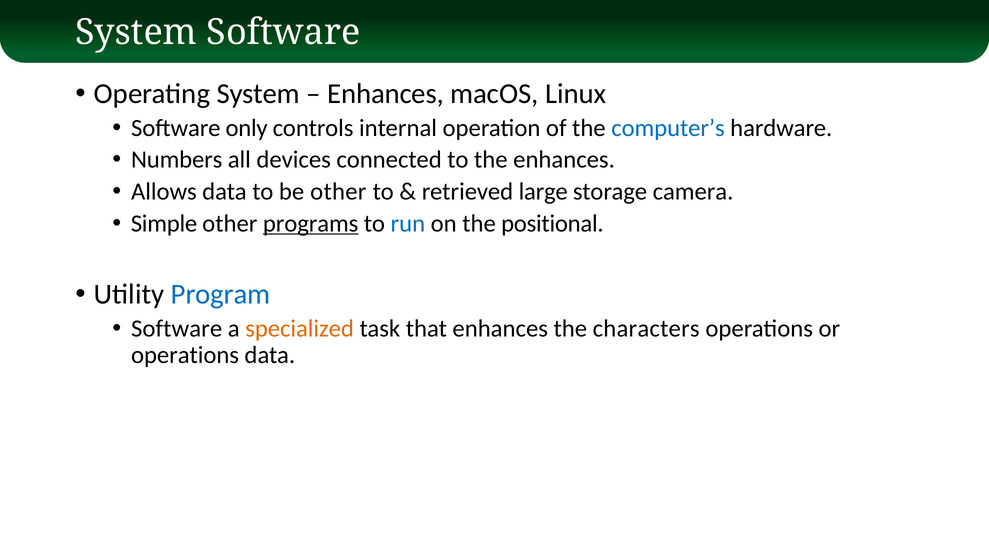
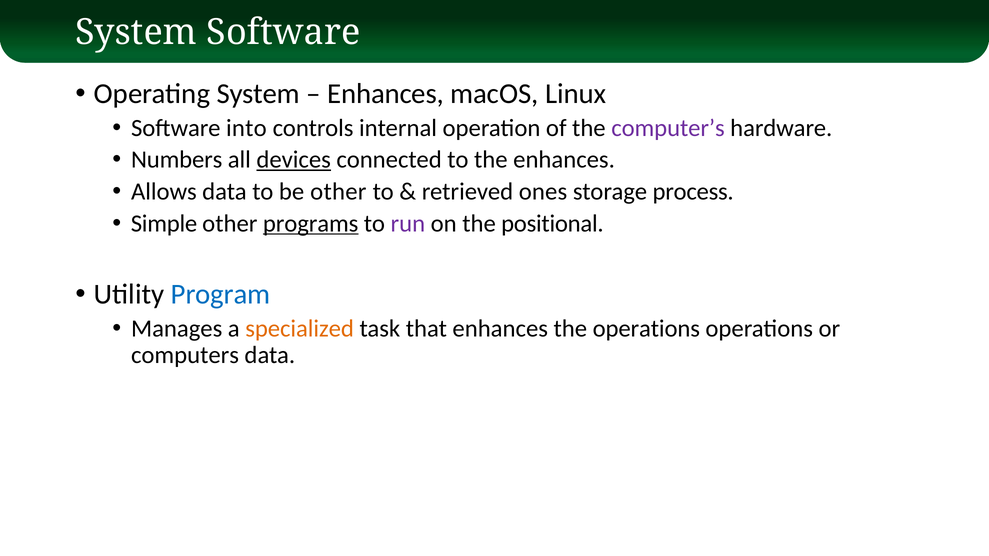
only: only -> into (246, 128)
computer’s colour: blue -> purple (668, 128)
devices underline: none -> present (294, 160)
large: large -> ones (543, 192)
camera: camera -> process (693, 192)
run colour: blue -> purple (408, 224)
Software: Software -> Manages (177, 329)
the characters: characters -> operations (646, 329)
operations: operations -> computers (185, 355)
